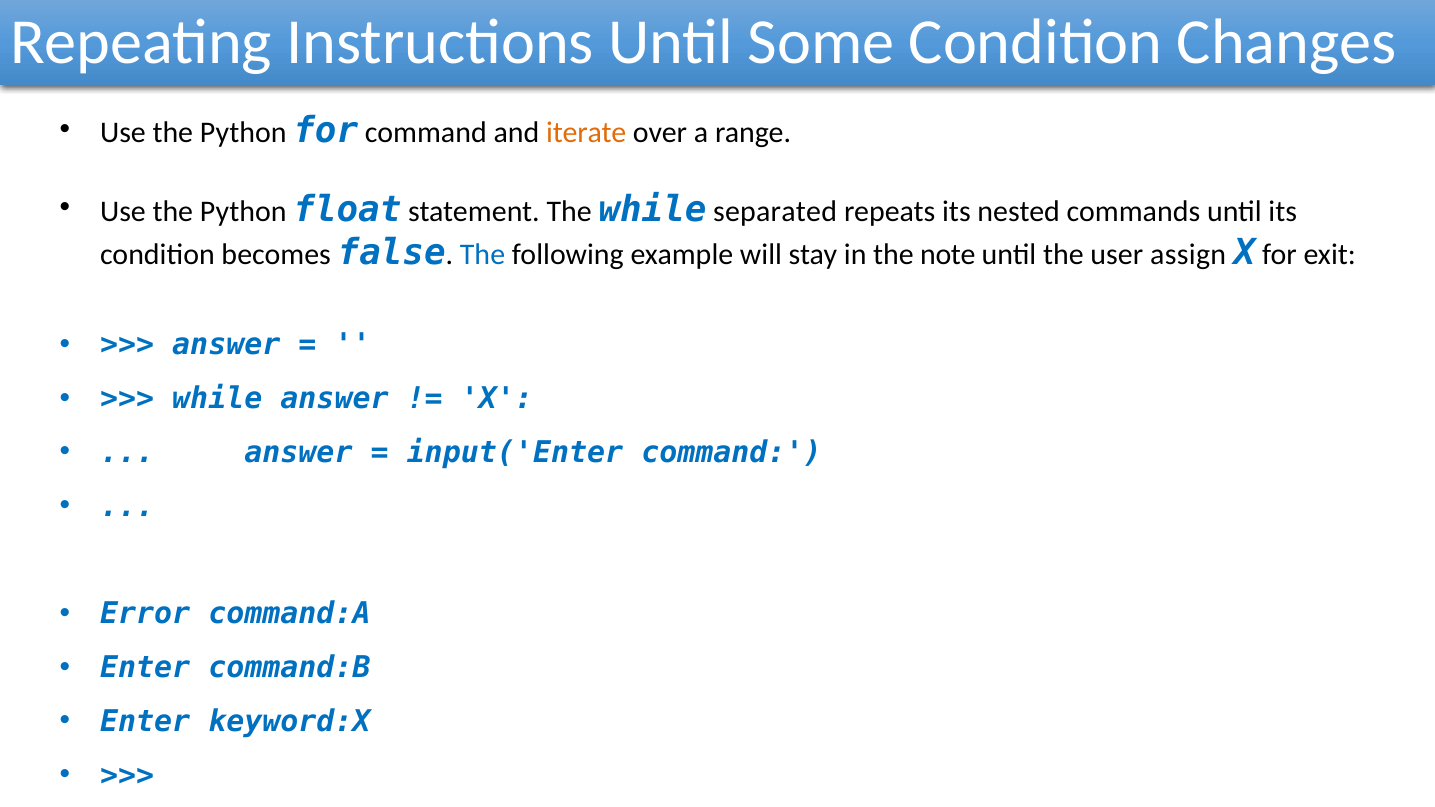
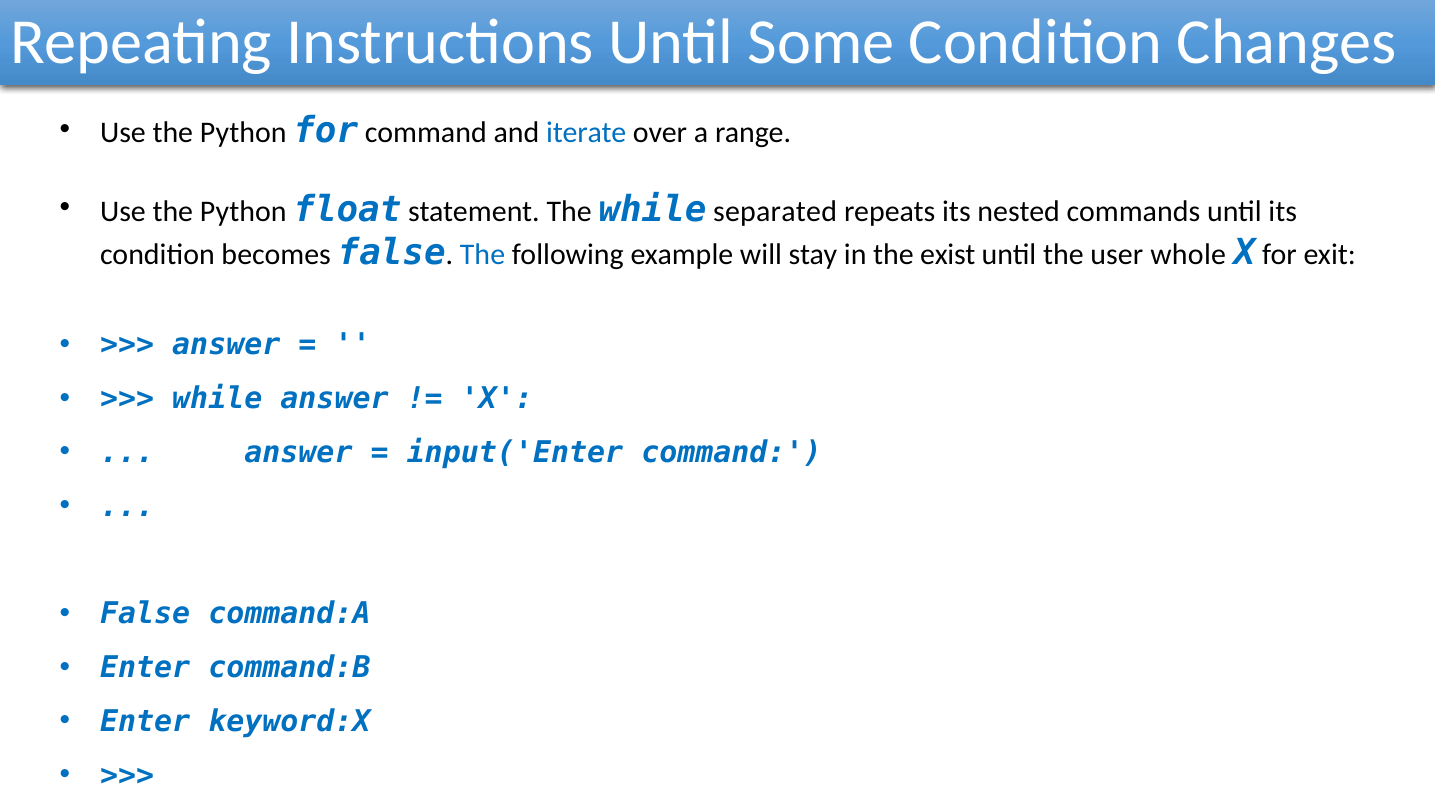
iterate colour: orange -> blue (586, 132)
note: note -> exist (948, 254)
assign: assign -> whole (1188, 254)
Error: Error -> False (145, 614)
